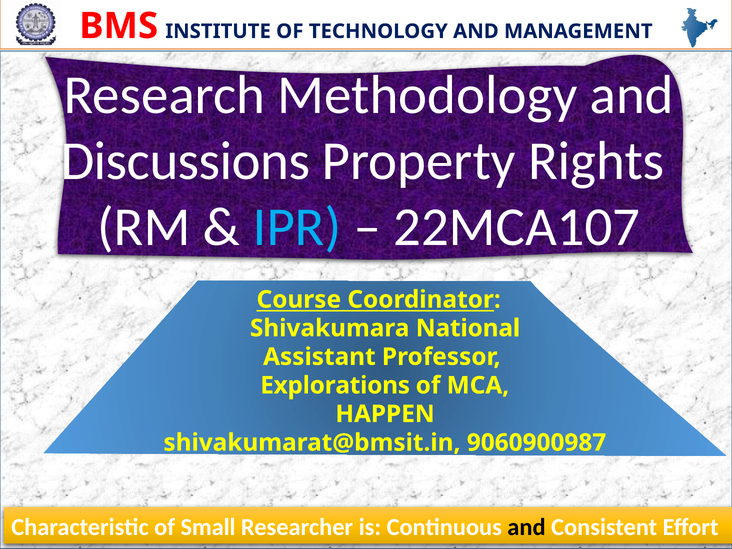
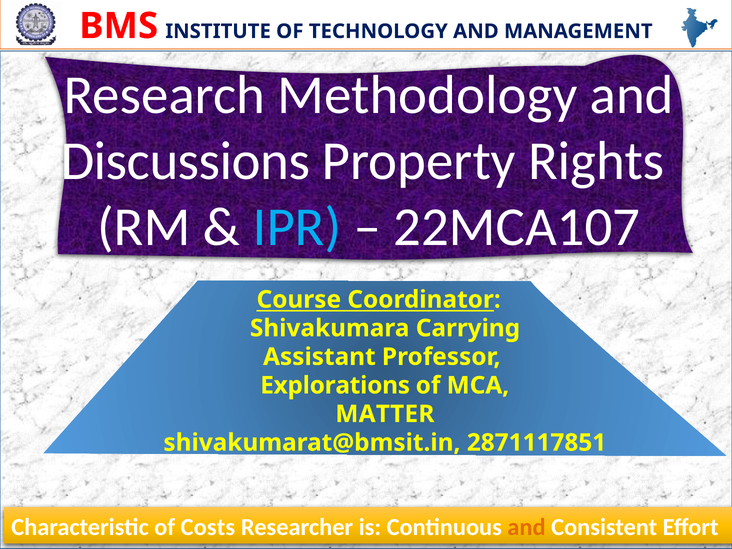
National: National -> Carrying (468, 328)
HAPPEN: HAPPEN -> MATTER (385, 414)
9060900987: 9060900987 -> 2871117851 (537, 443)
Small: Small -> Costs (208, 527)
and colour: black -> orange (527, 527)
